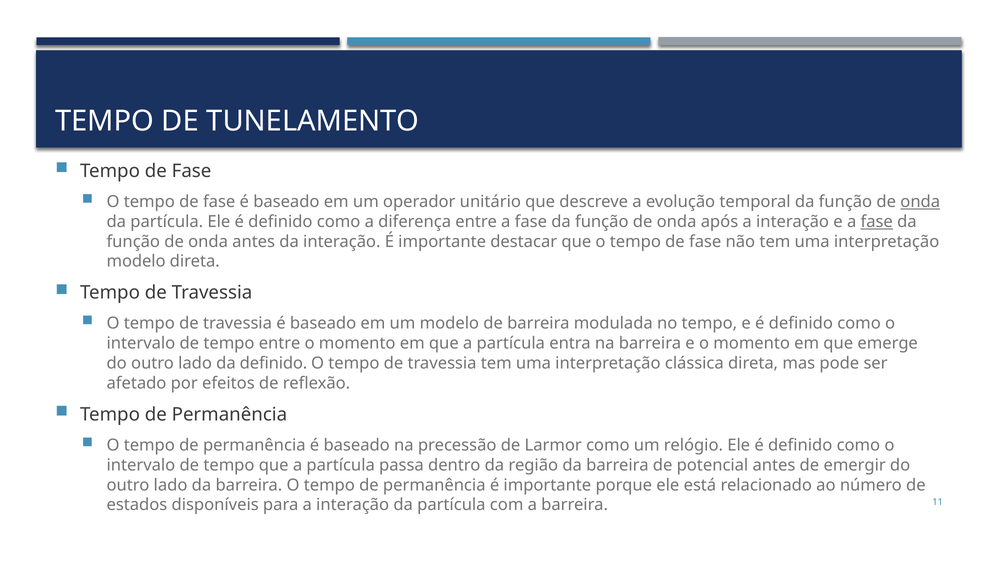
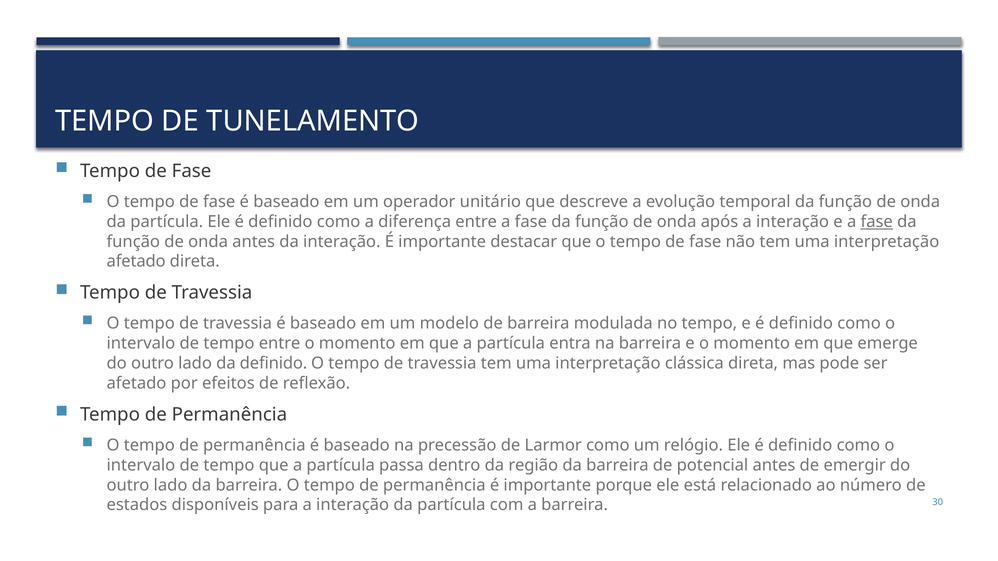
onda underline: present -> none (920, 202)
modelo: modelo -> afetado (136, 262)
11: 11 -> 30 (938, 502)
